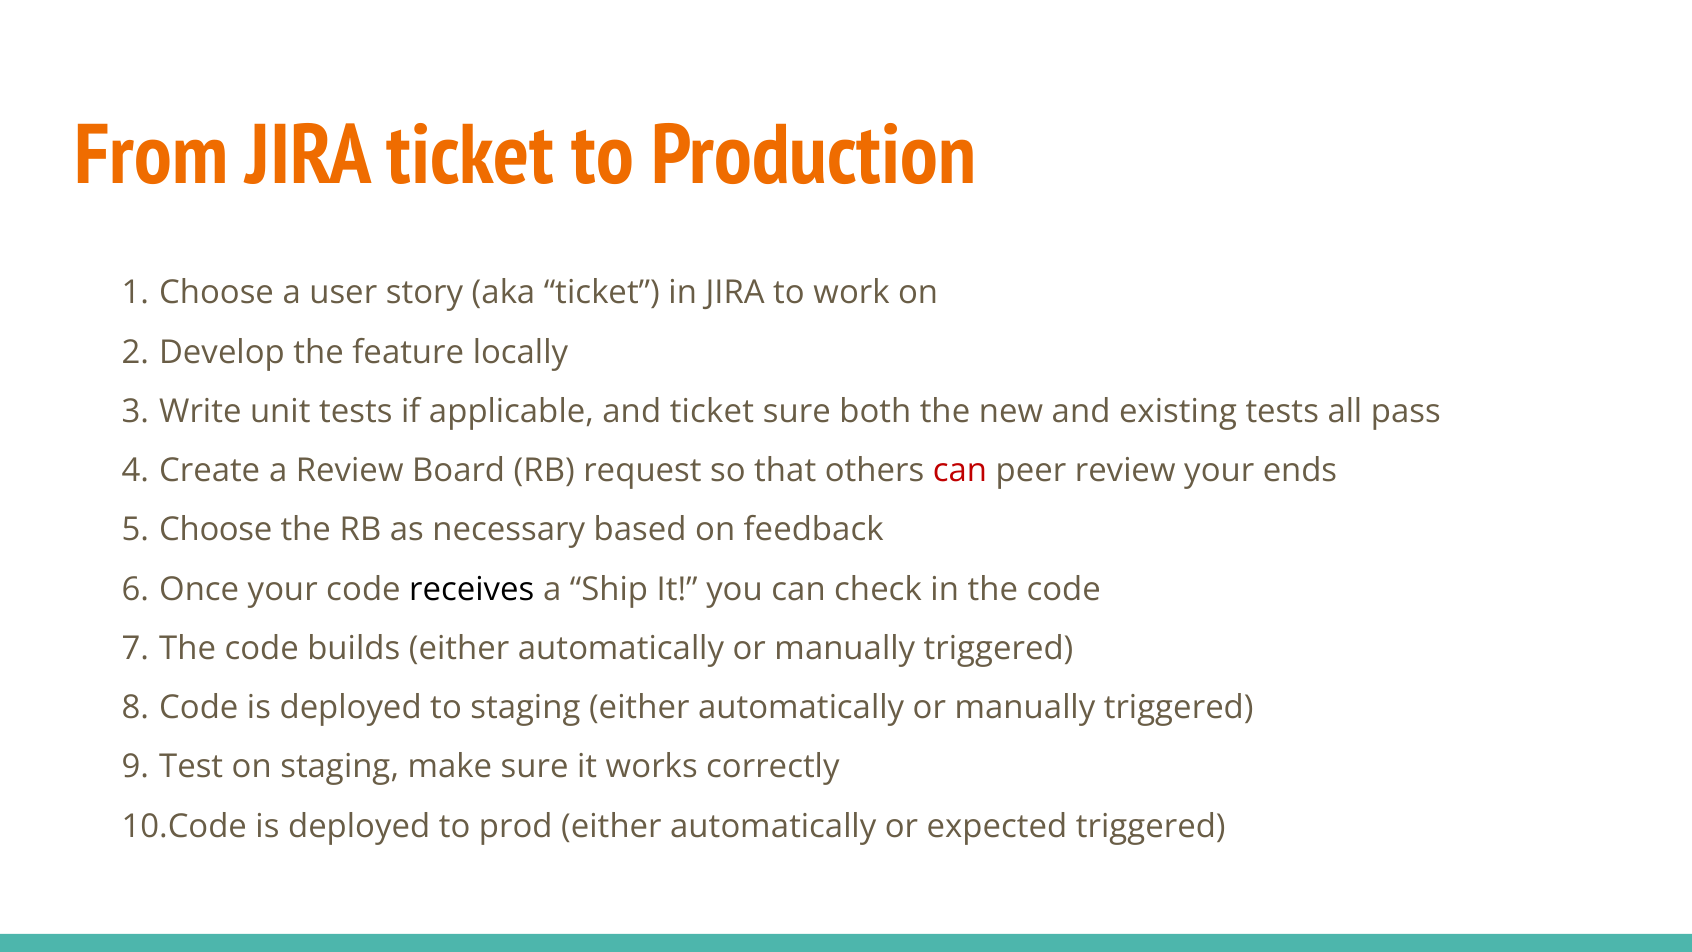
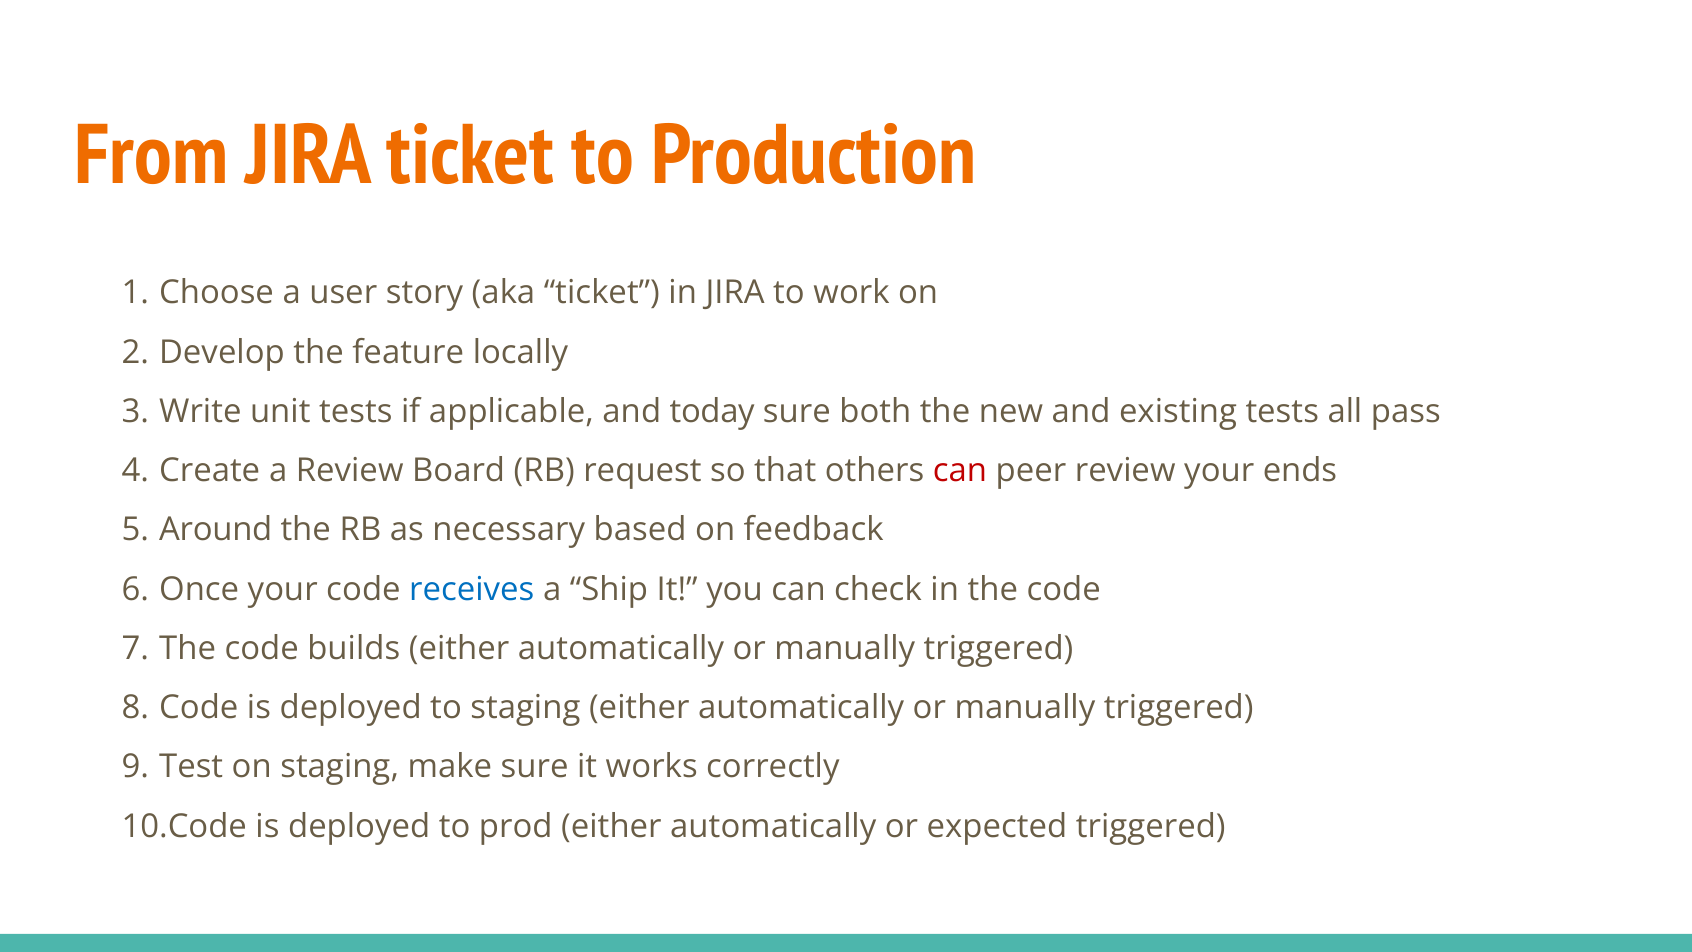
and ticket: ticket -> today (712, 411)
Choose: Choose -> Around (216, 530)
receives colour: black -> blue (472, 589)
